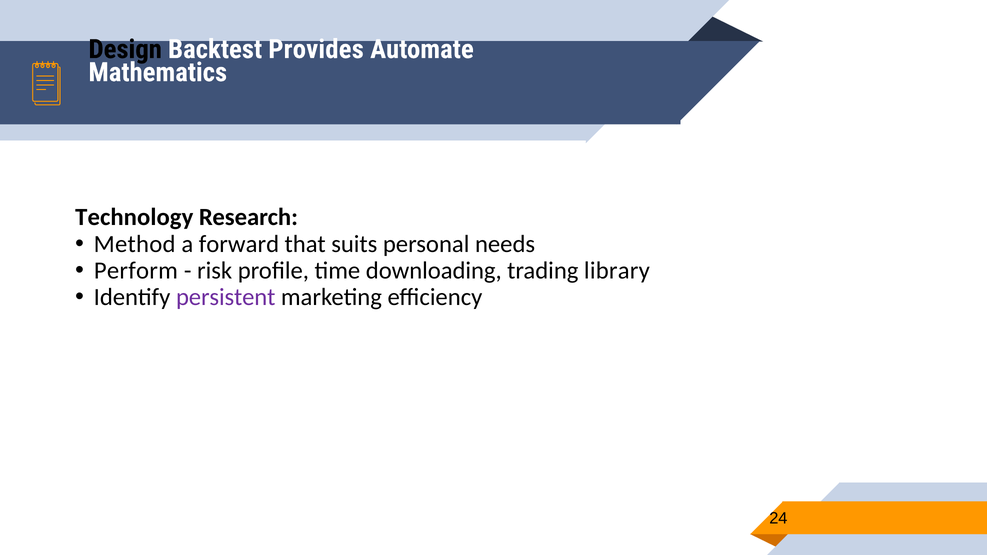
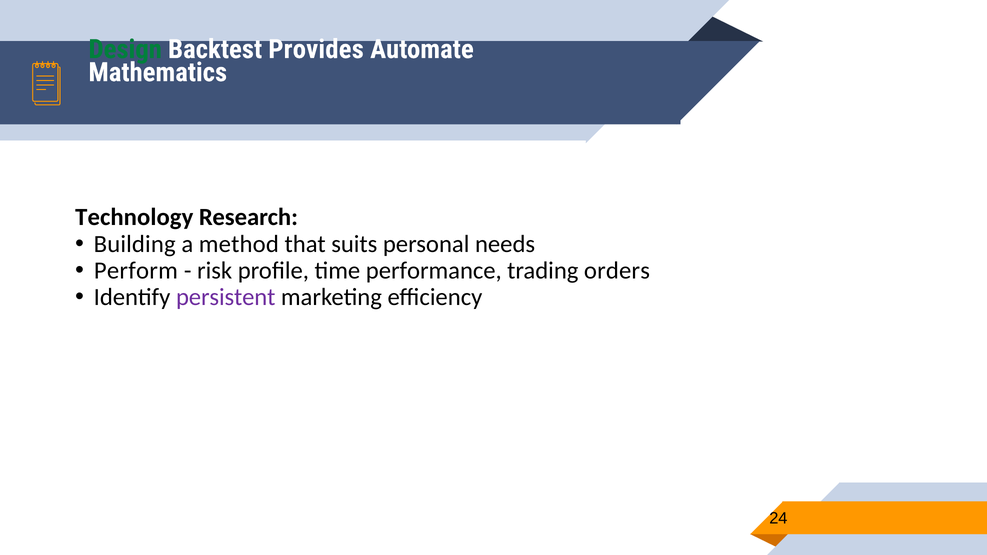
Design colour: black -> green (125, 49)
Method: Method -> Building (135, 244)
forward: forward -> method (239, 244)
downloading: downloading -> performance (434, 271)
library: library -> orders (617, 271)
